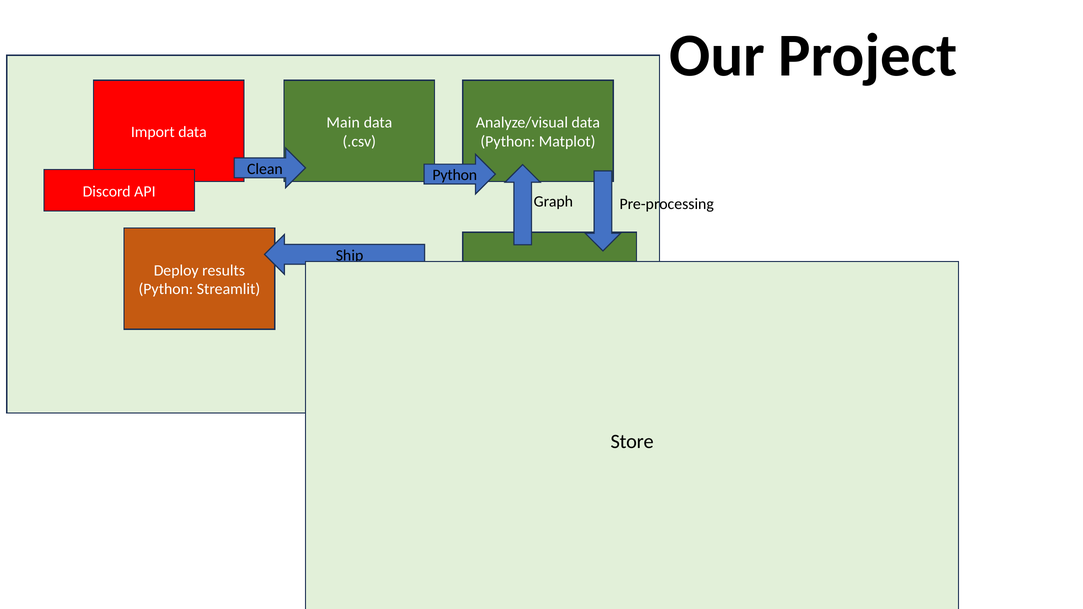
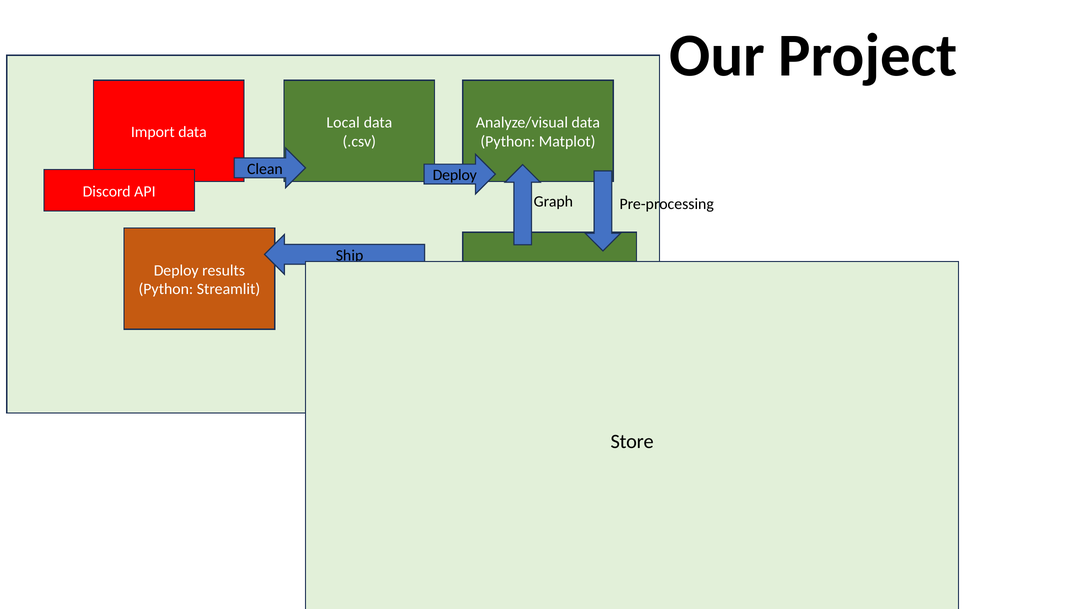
Main: Main -> Local (343, 123)
Python: Python -> Deploy (455, 175)
